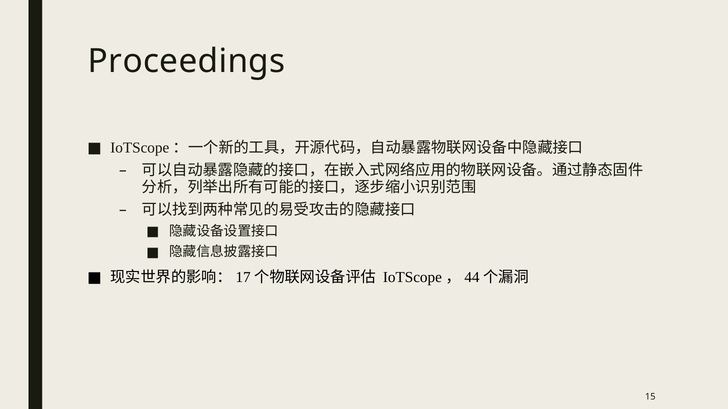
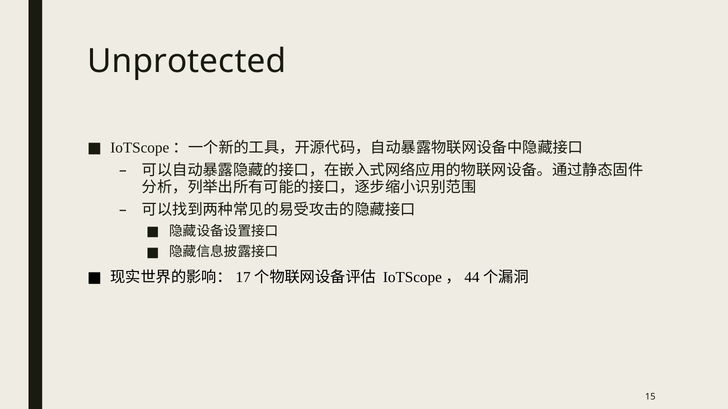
Proceedings: Proceedings -> Unprotected (187, 61)
